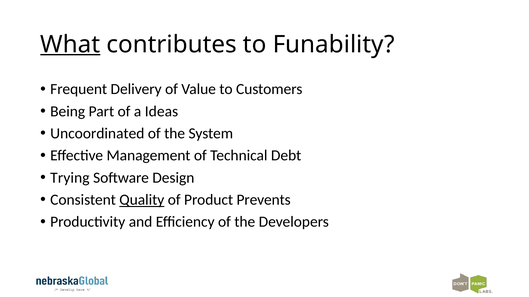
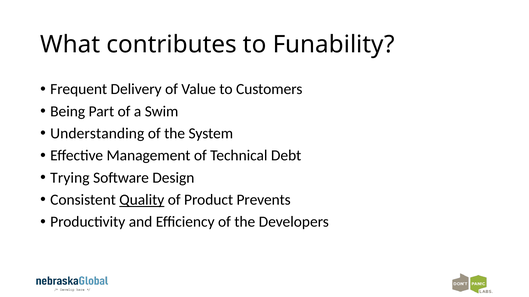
What underline: present -> none (70, 44)
Ideas: Ideas -> Swim (162, 112)
Uncoordinated: Uncoordinated -> Understanding (97, 134)
